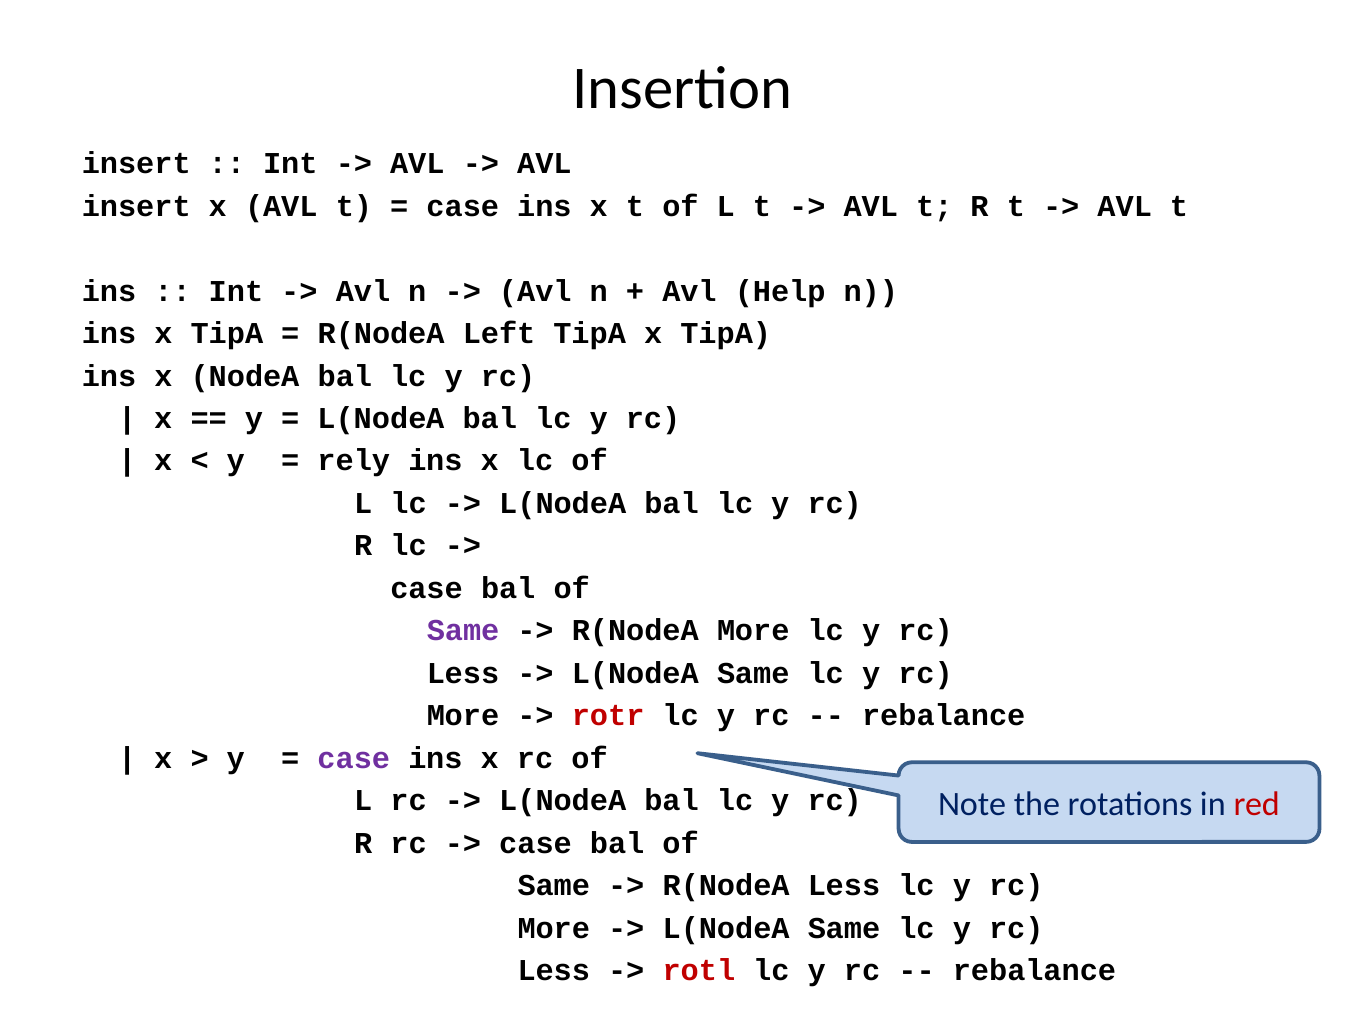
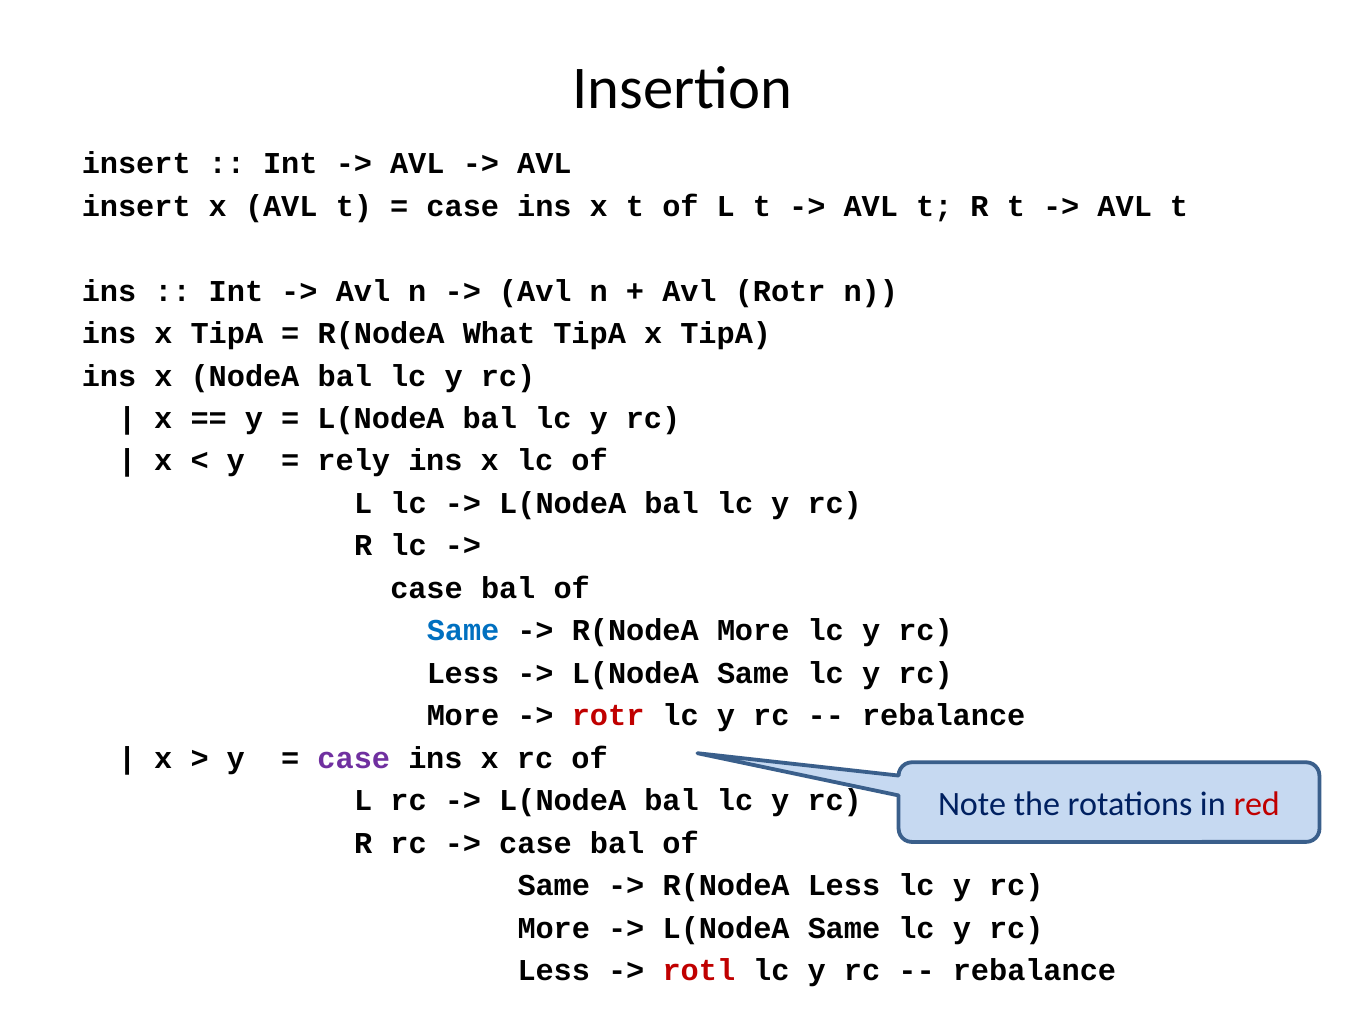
Avl Help: Help -> Rotr (780, 291)
Left: Left -> What (499, 333)
Same colour: purple -> blue (463, 631)
